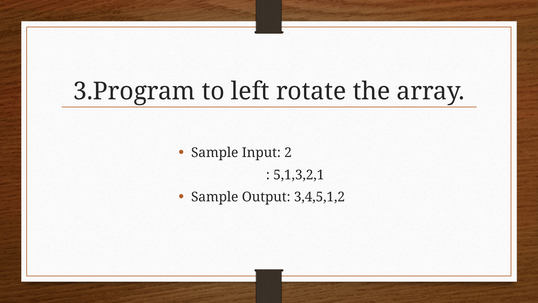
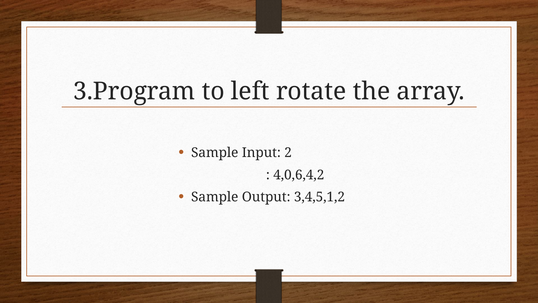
5,1,3,2,1: 5,1,3,2,1 -> 4,0,6,4,2 (299, 175)
